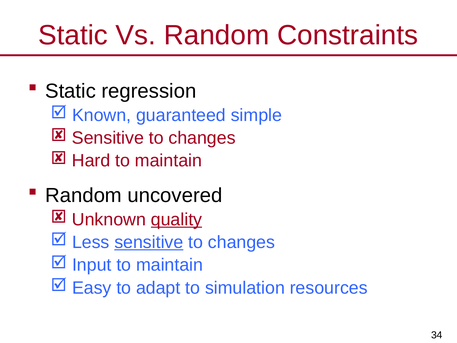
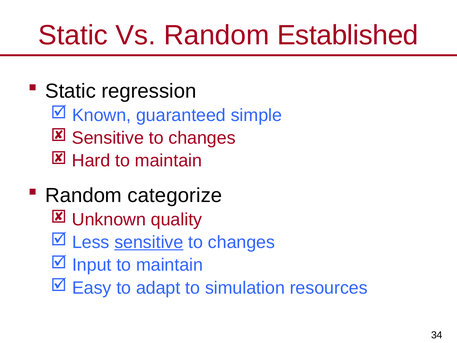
Constraints: Constraints -> Established (348, 35)
uncovered: uncovered -> categorize (175, 195)
quality underline: present -> none (176, 219)
